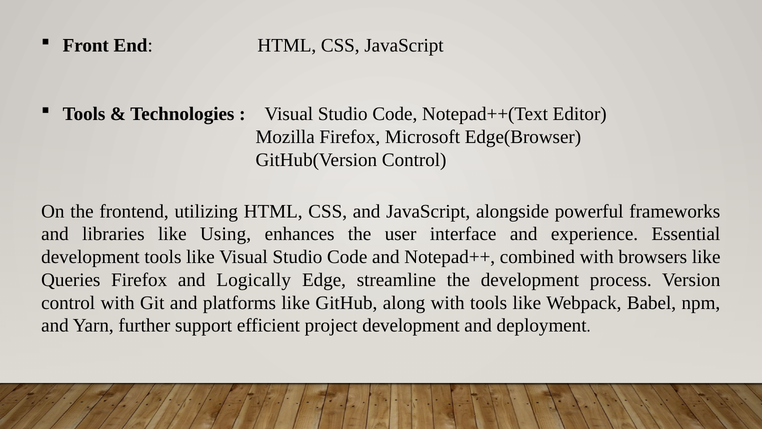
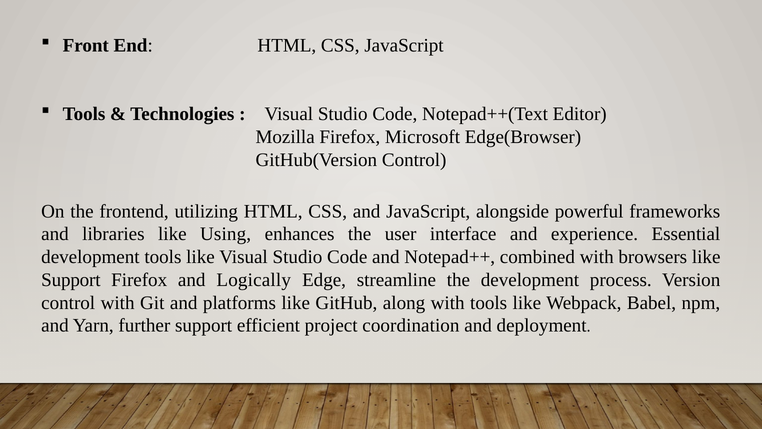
Queries: Queries -> Support (71, 280)
project development: development -> coordination (411, 325)
